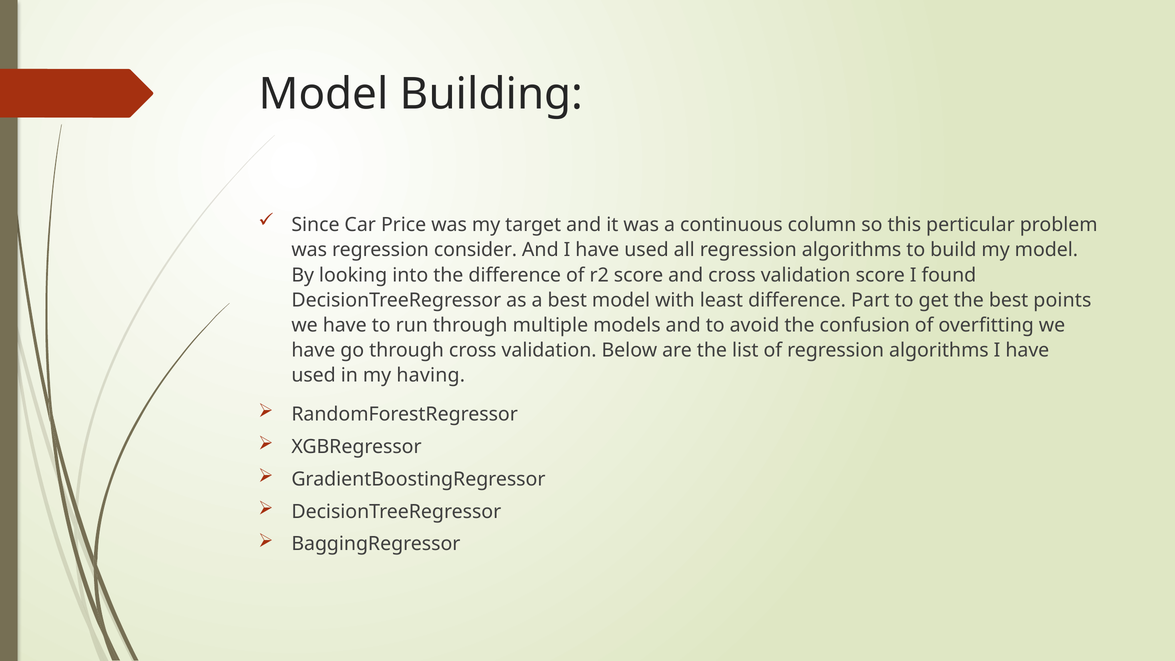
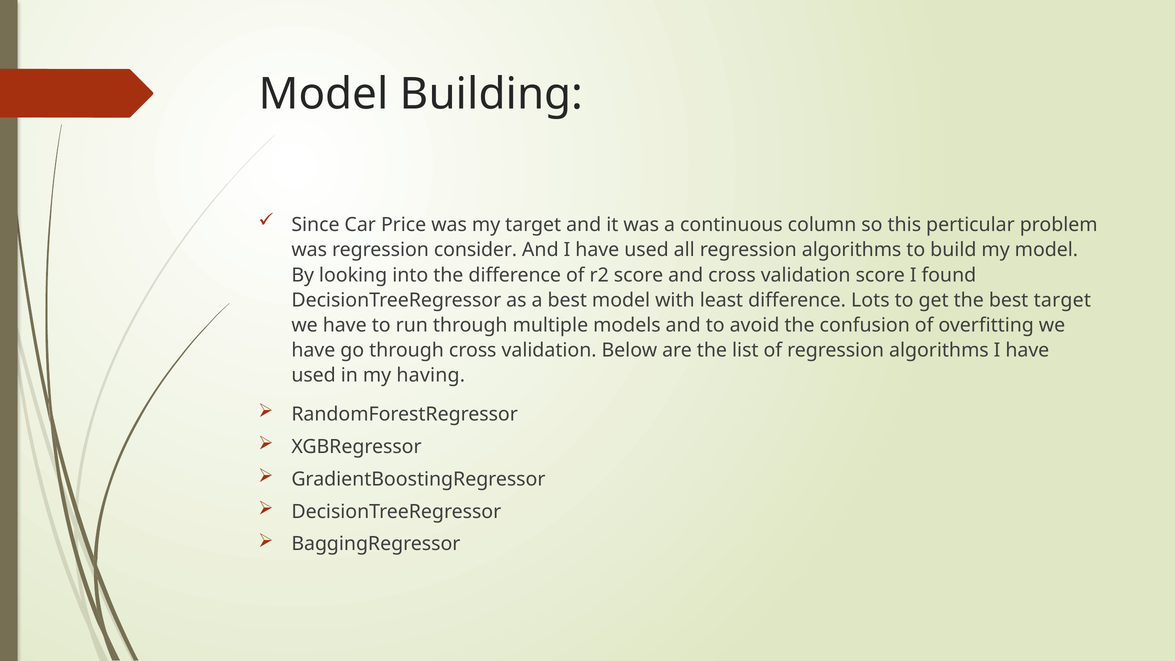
Part: Part -> Lots (870, 300)
best points: points -> target (1062, 300)
